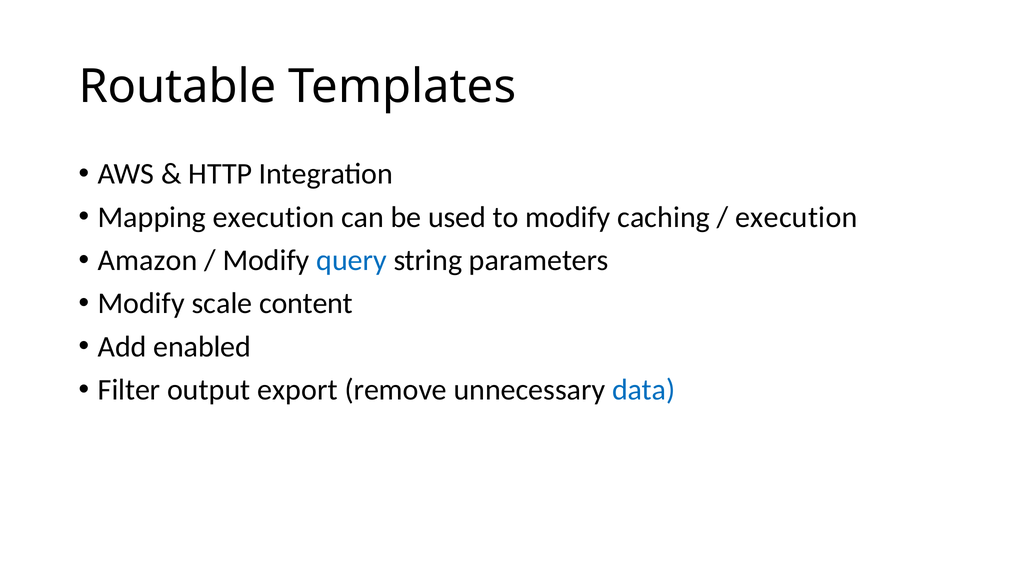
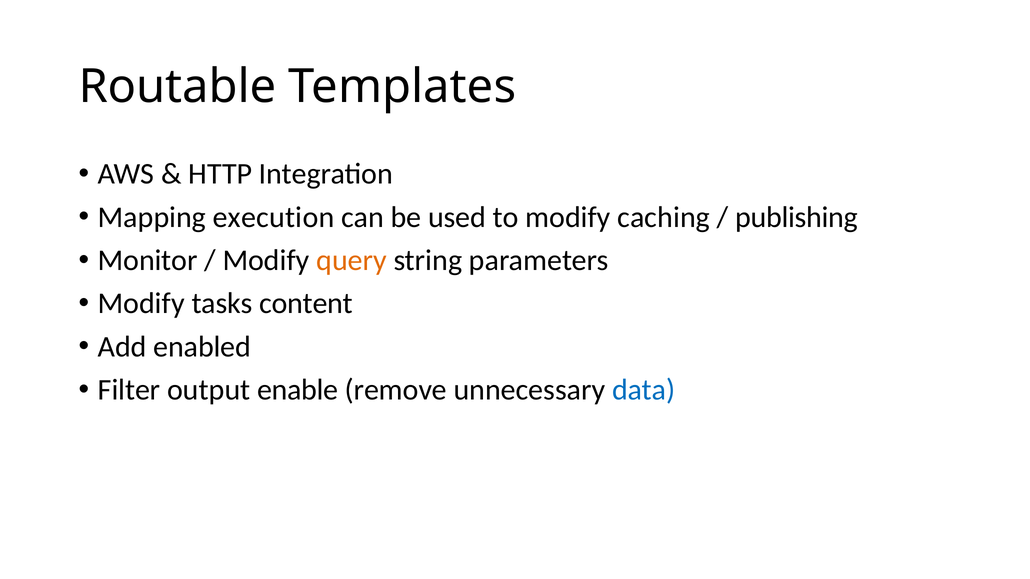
execution: execution -> publishing (797, 217)
Amazon: Amazon -> Monitor (148, 261)
query colour: blue -> orange (352, 261)
scale: scale -> tasks (222, 304)
export: export -> enable (298, 390)
